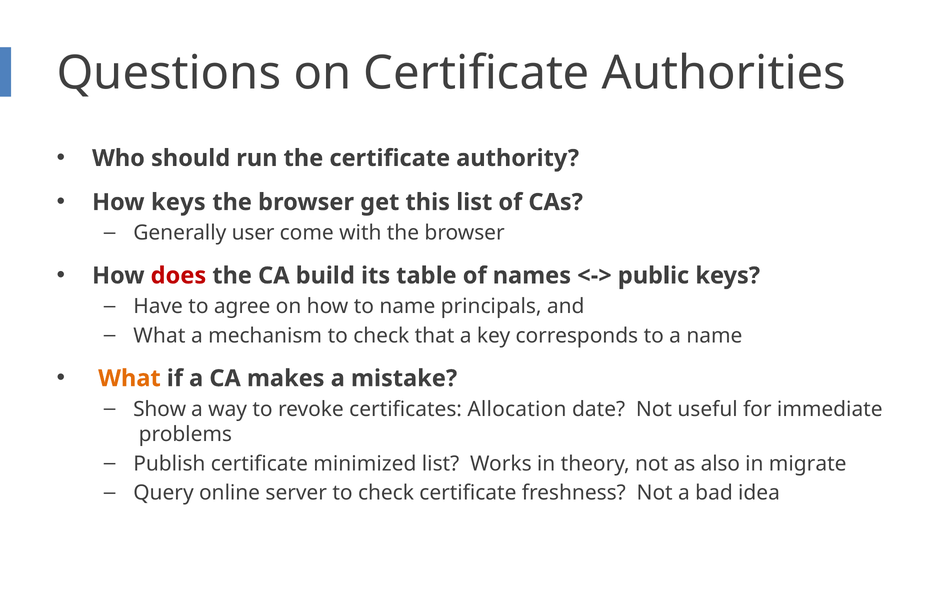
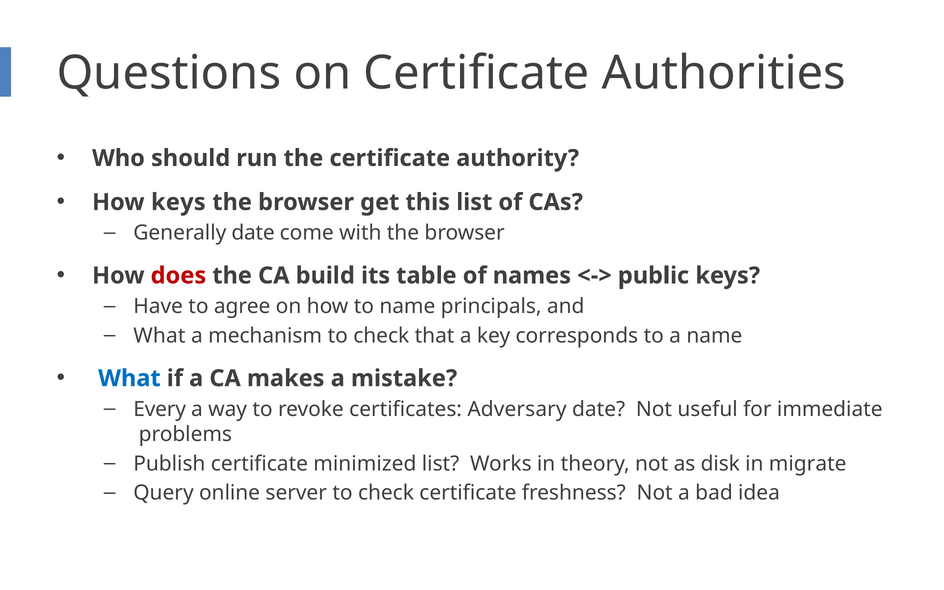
Generally user: user -> date (253, 233)
What colour: orange -> blue (129, 378)
Show: Show -> Every (160, 409)
Allocation: Allocation -> Adversary (517, 409)
also: also -> disk (720, 464)
